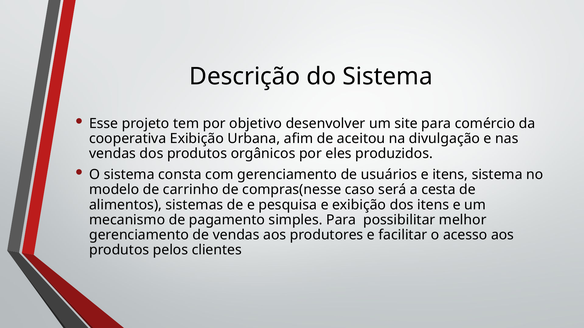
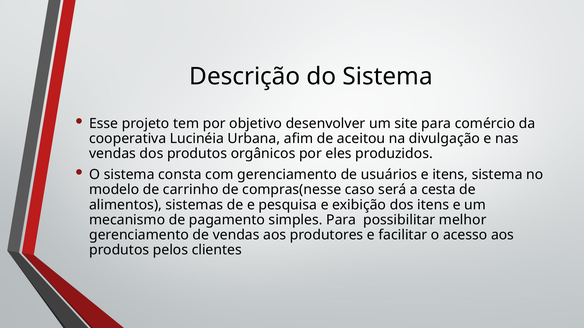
cooperativa Exibição: Exibição -> Lucinéia (197, 139)
